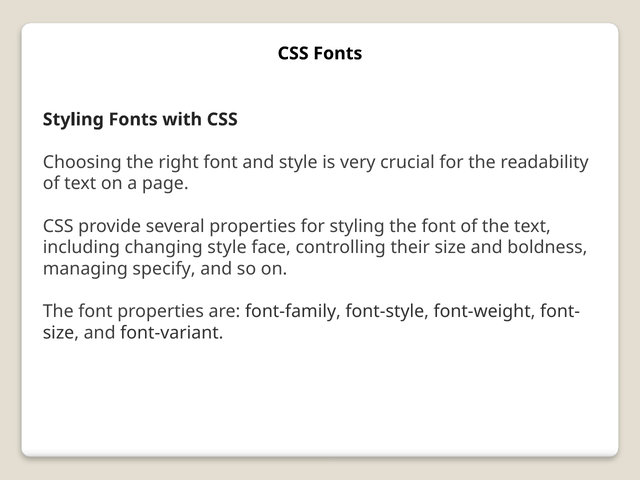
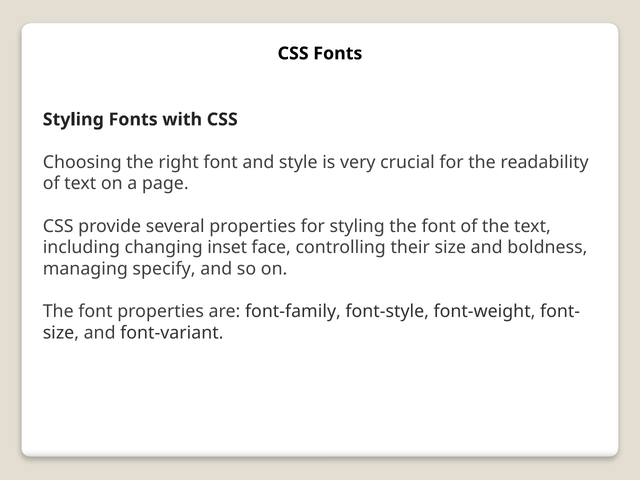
changing style: style -> inset (227, 248)
